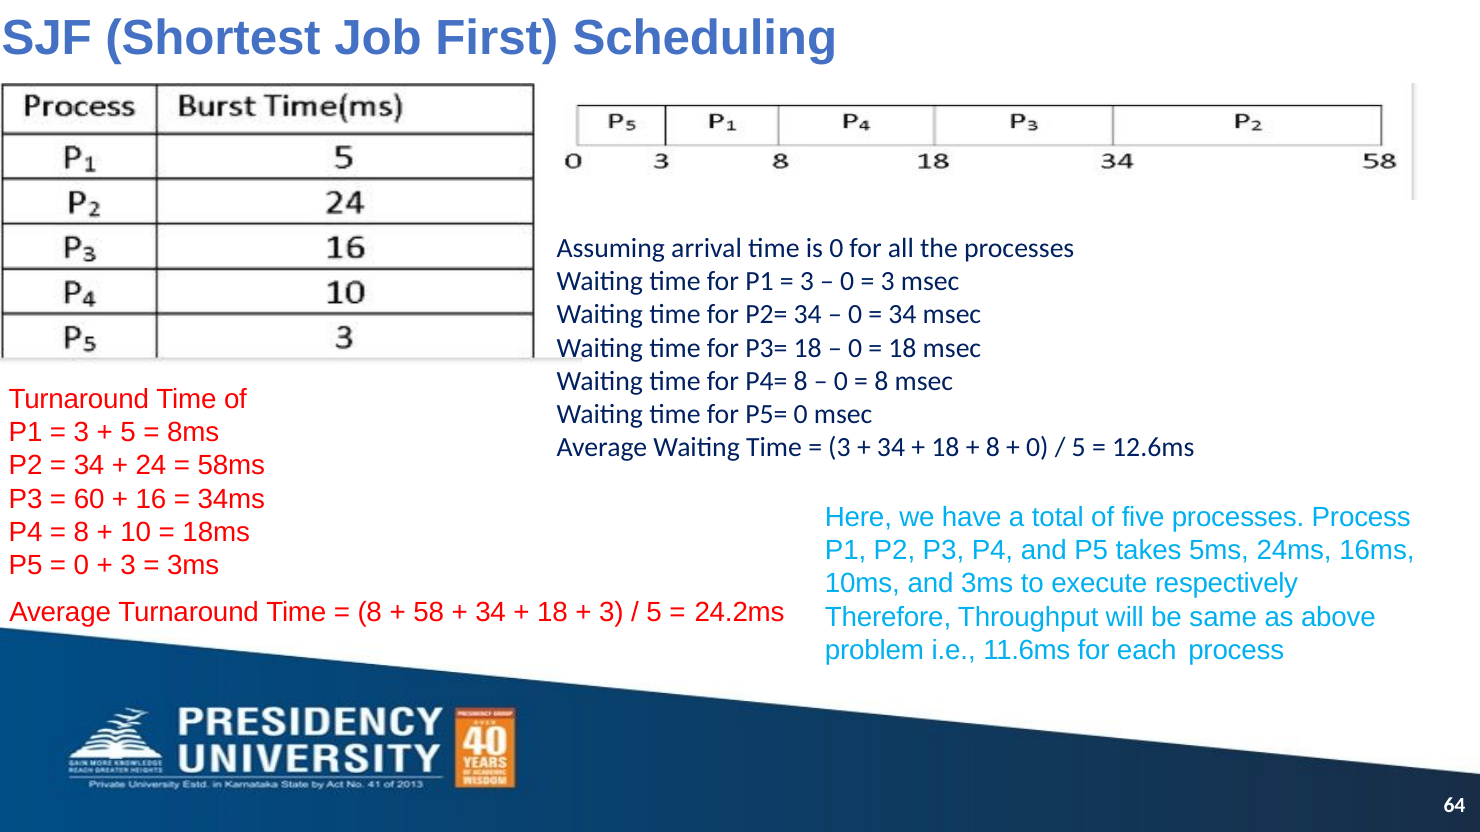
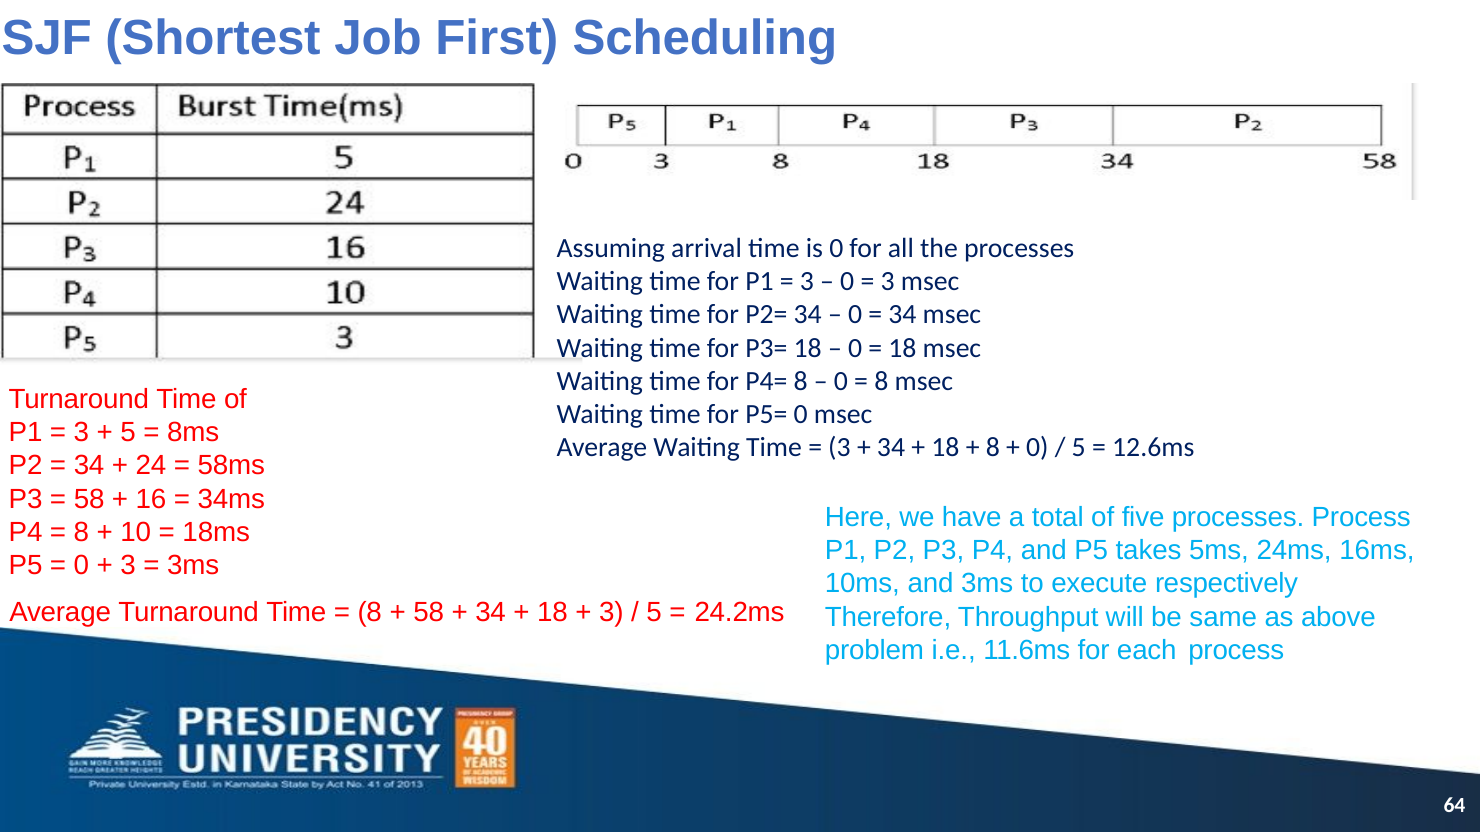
60: 60 -> 58 (89, 499)
